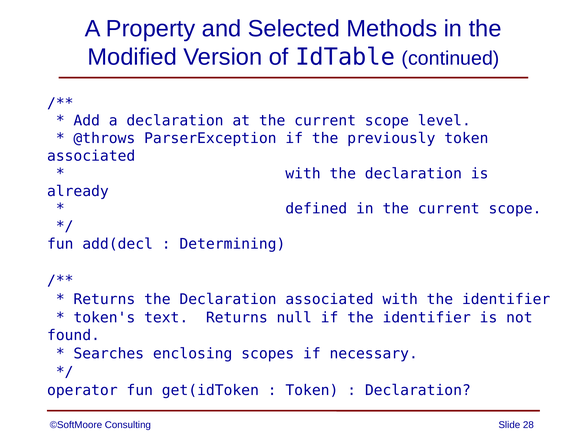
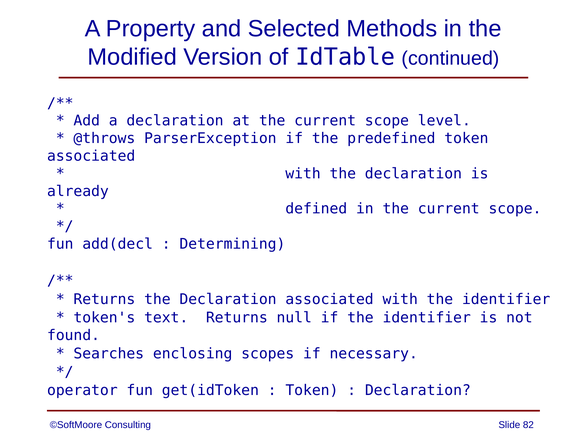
previously: previously -> predefined (391, 138)
28: 28 -> 82 (528, 425)
